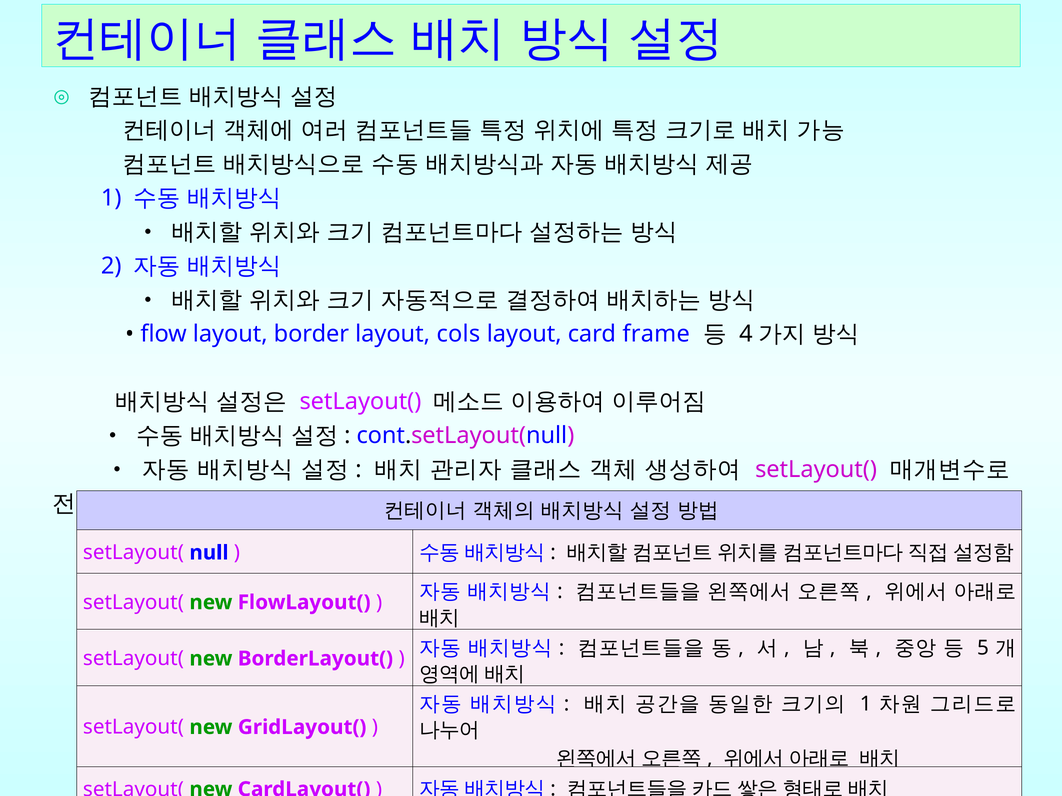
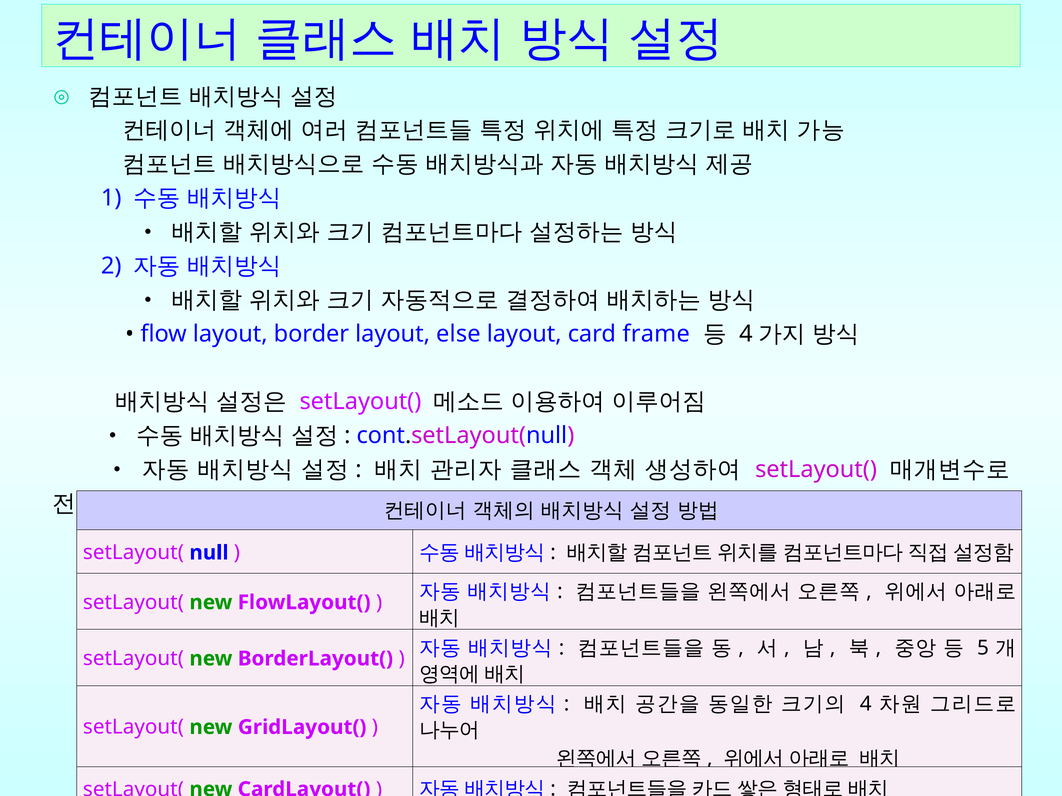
cols: cols -> else (458, 334)
1: 1 -> 4 (866, 704)
